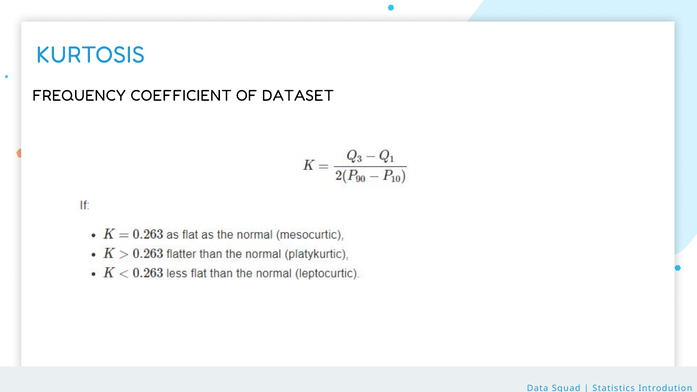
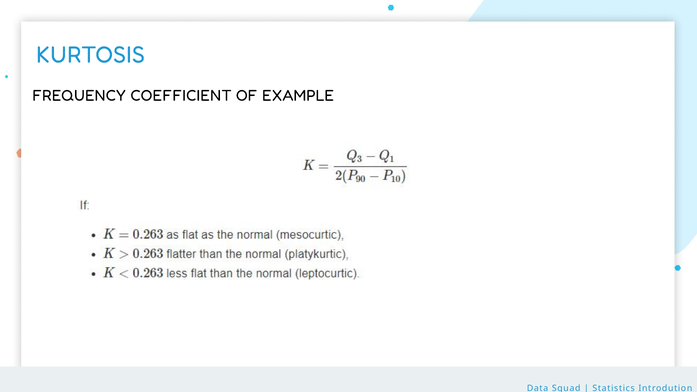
DATASET: DATASET -> EXAMPLE (298, 96)
